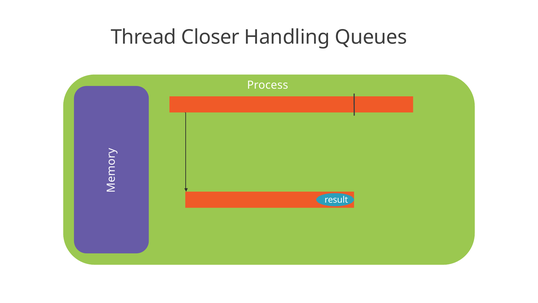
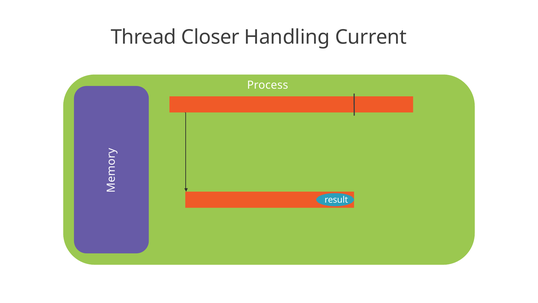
Queues: Queues -> Current (371, 37)
